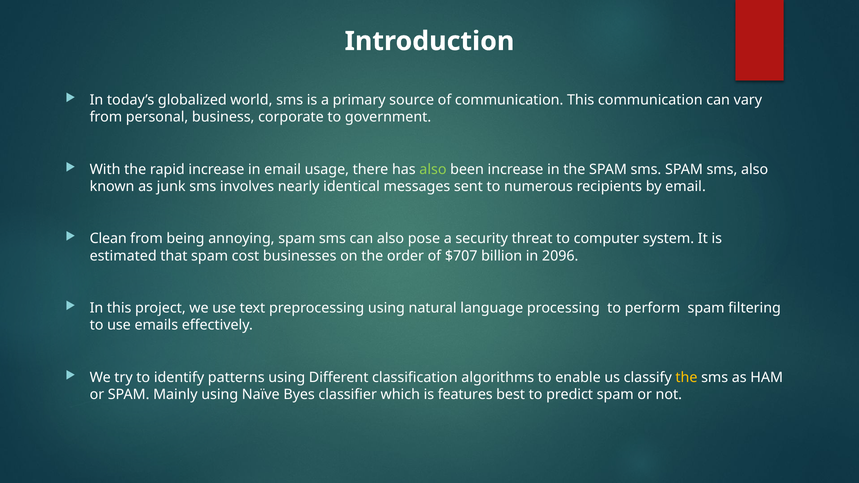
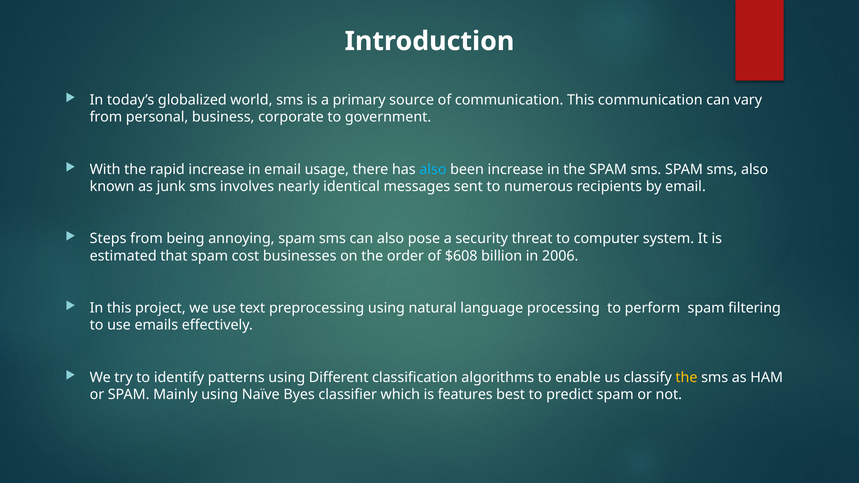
also colour: light green -> light blue (433, 169)
Clean: Clean -> Steps (108, 239)
$707: $707 -> $608 (461, 256)
2096: 2096 -> 2006 (560, 256)
